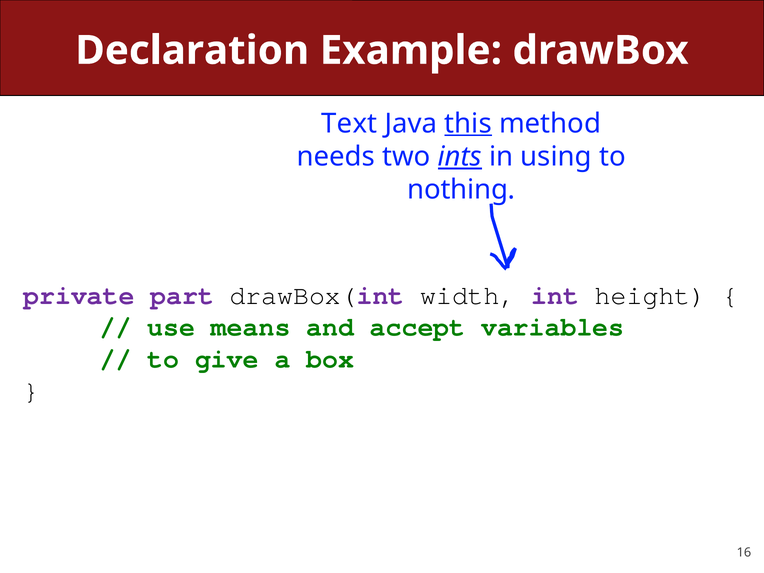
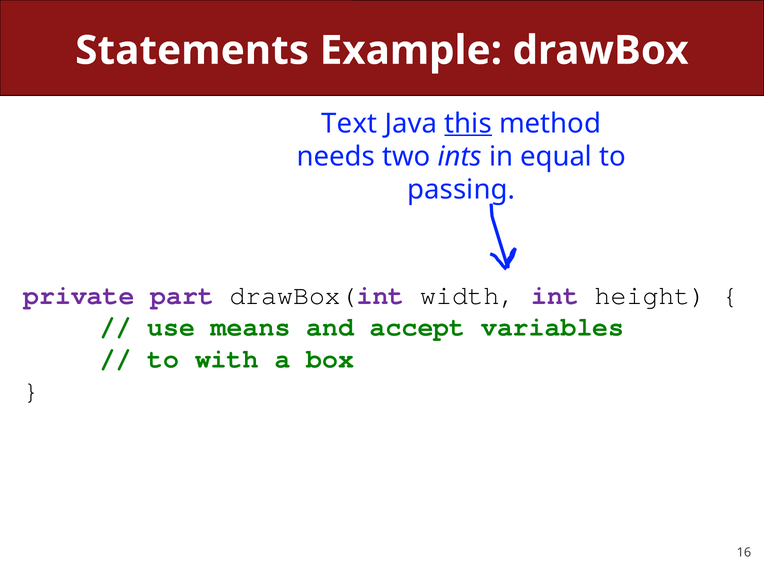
Declaration: Declaration -> Statements (192, 51)
ints underline: present -> none (460, 157)
using: using -> equal (556, 157)
nothing: nothing -> passing (461, 190)
give: give -> with (227, 359)
